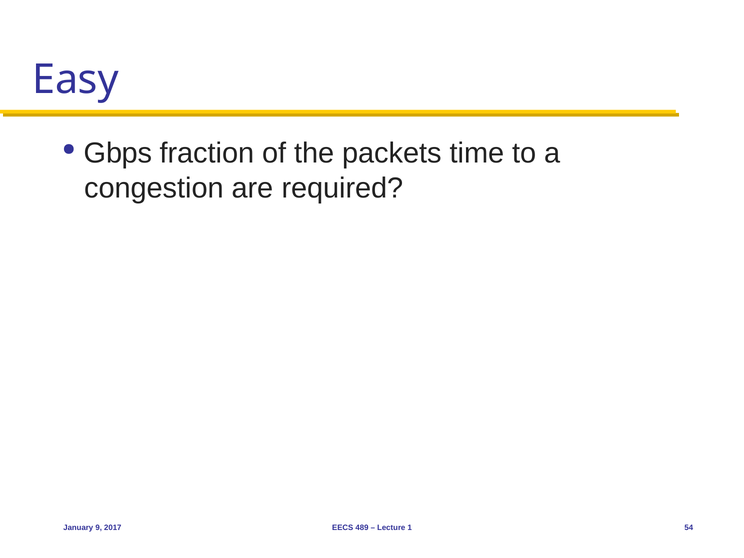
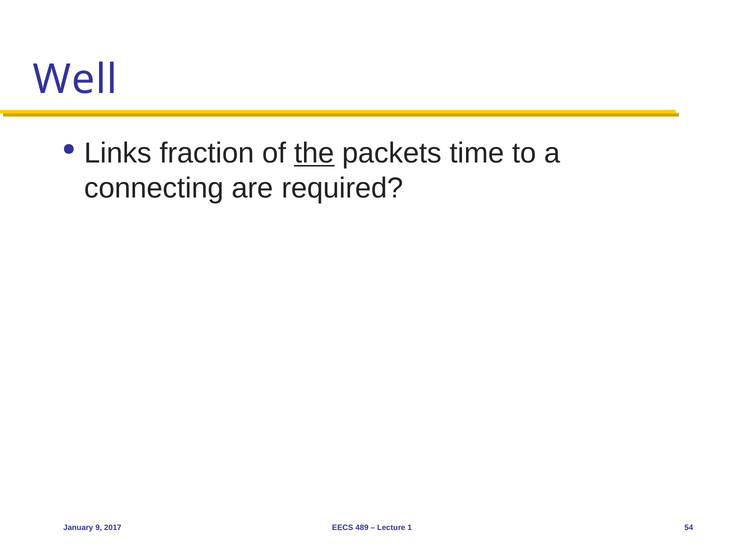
Easy: Easy -> Well (75, 80)
Gbps: Gbps -> Links (118, 153)
the underline: none -> present (314, 153)
congestion: congestion -> connecting (154, 188)
